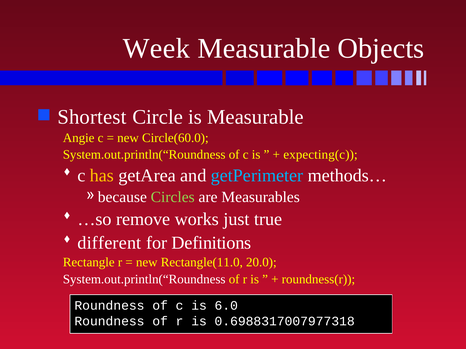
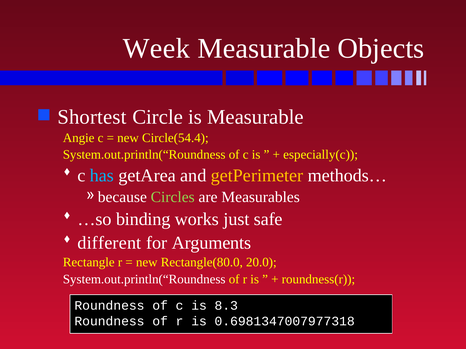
Circle(60.0: Circle(60.0 -> Circle(54.4 (175, 138)
expecting(c: expecting(c -> especially(c (321, 155)
has colour: yellow -> light blue (102, 176)
getPerimeter colour: light blue -> yellow (257, 176)
remove: remove -> binding (143, 219)
true: true -> safe (268, 219)
Definitions: Definitions -> Arguments (211, 243)
Rectangle(11.0: Rectangle(11.0 -> Rectangle(80.0 (202, 263)
6.0: 6.0 -> 8.3 (226, 306)
0.6988317007977318: 0.6988317007977318 -> 0.6981347007977318 (285, 322)
